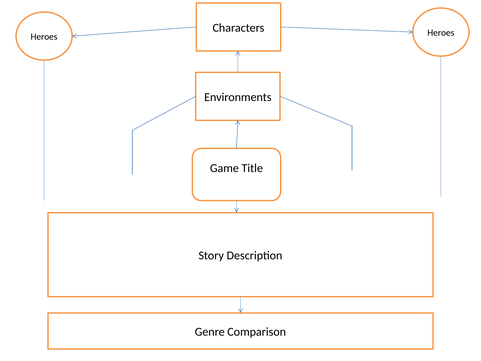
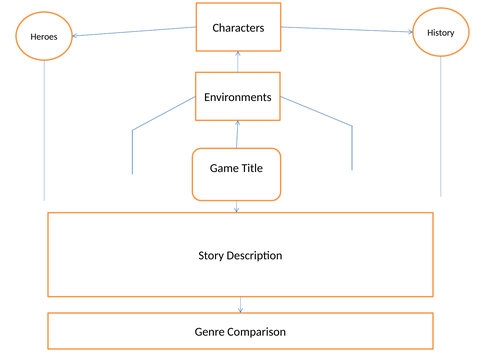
Heroes Heroes: Heroes -> History (441, 33)
